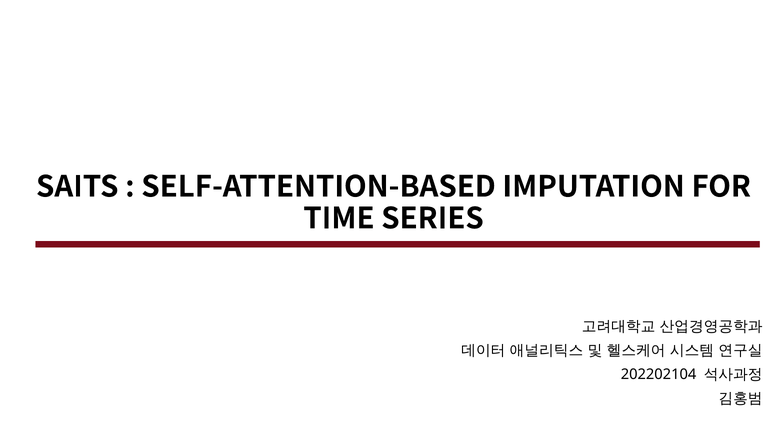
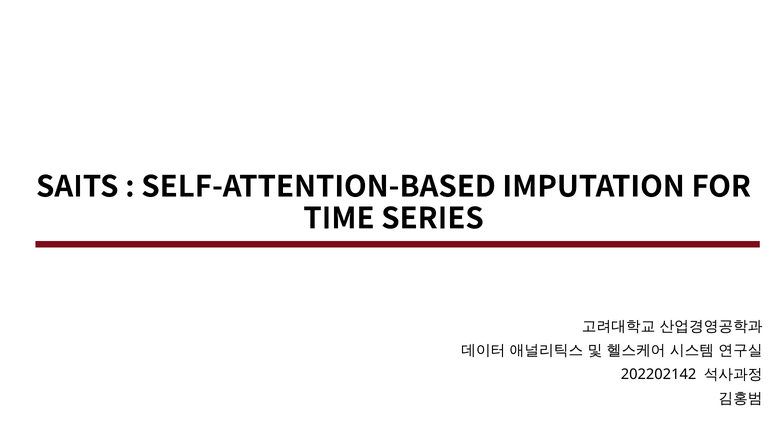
202202104: 202202104 -> 202202142 (659, 374)
